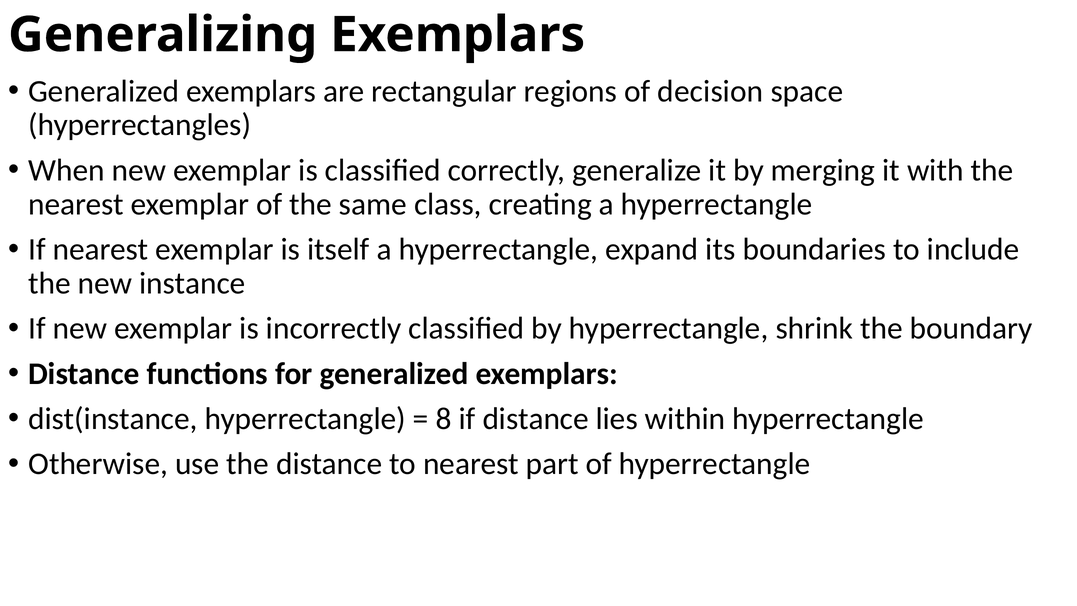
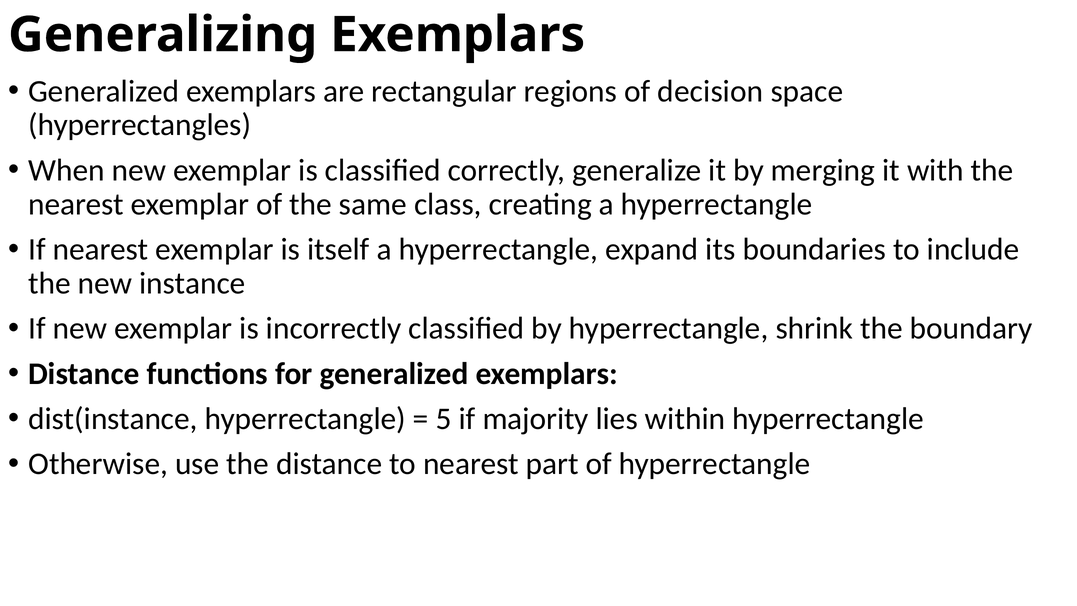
8: 8 -> 5 (444, 419)
if distance: distance -> majority (536, 419)
